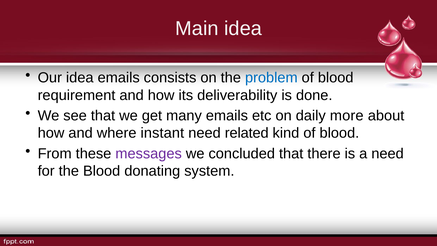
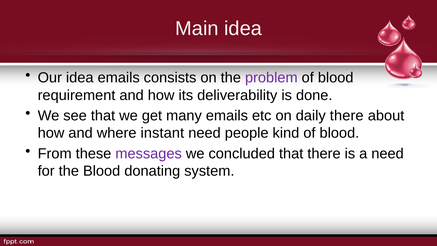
problem colour: blue -> purple (271, 78)
daily more: more -> there (347, 116)
related: related -> people (247, 133)
